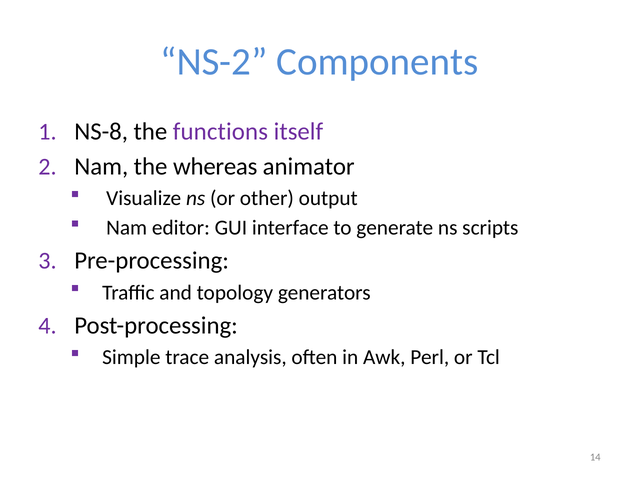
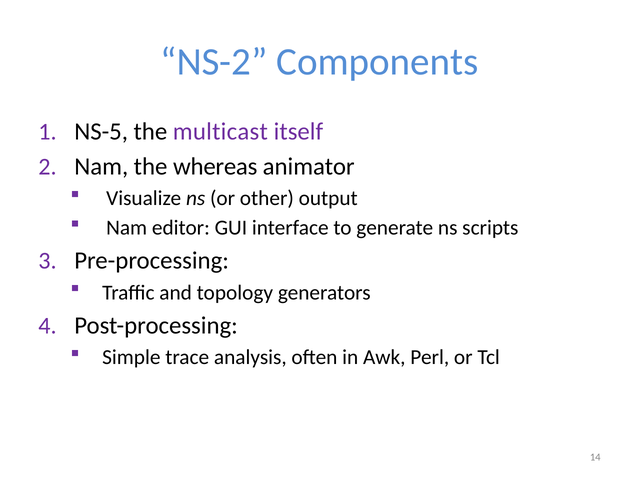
NS-8: NS-8 -> NS-5 (101, 132)
functions: functions -> multicast (220, 132)
